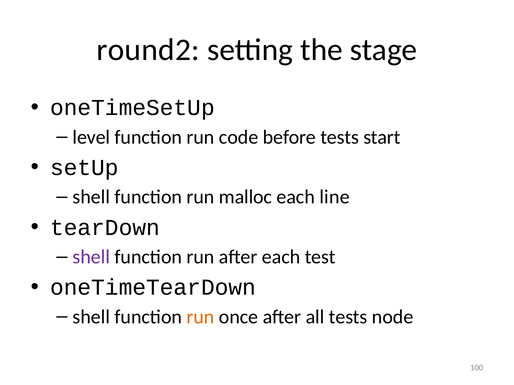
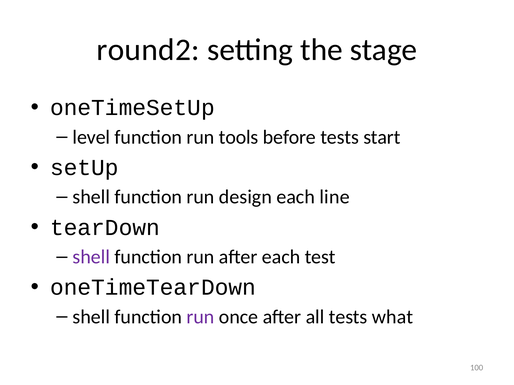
code: code -> tools (239, 137)
malloc: malloc -> design (245, 197)
run colour: orange -> purple (201, 317)
node: node -> what (393, 317)
